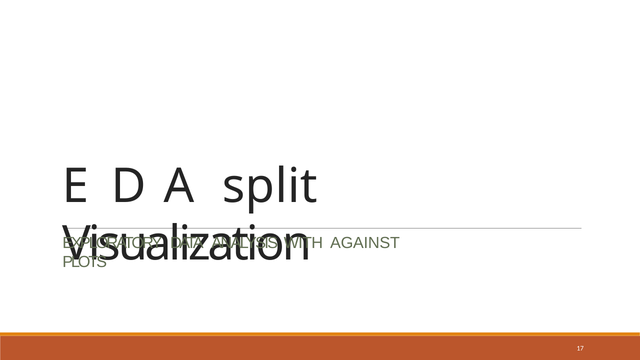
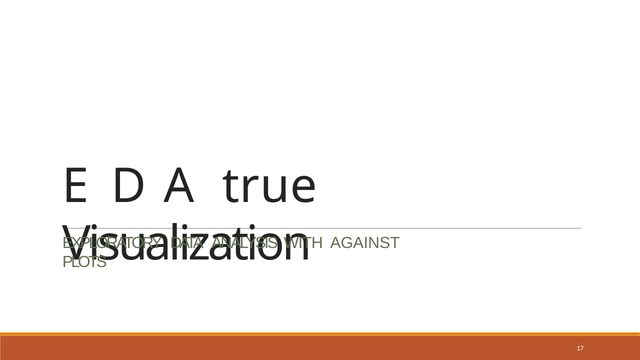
split: split -> true (270, 187)
